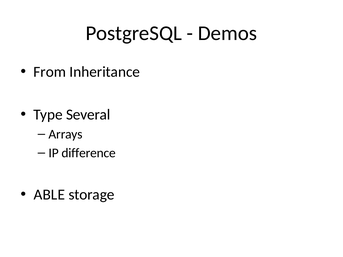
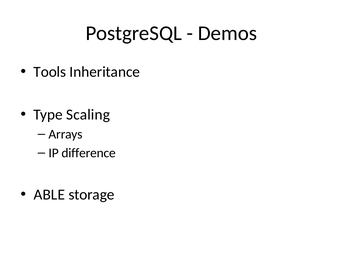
From: From -> Tools (50, 72)
Several: Several -> Scaling (88, 115)
